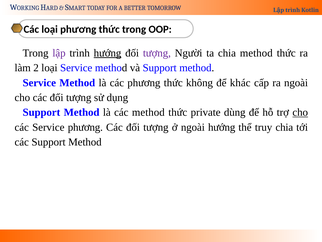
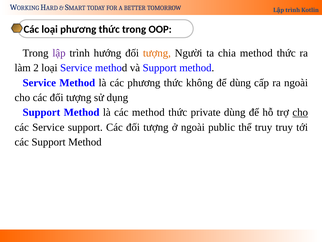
hướng underline: present -> none (108, 53)
tượng colour: purple -> orange (157, 53)
để khác: khác -> dùng (240, 83)
Service phương: phương -> support (85, 127)
ngoài hướng: hướng -> public (222, 127)
truy chia: chia -> truy (284, 127)
